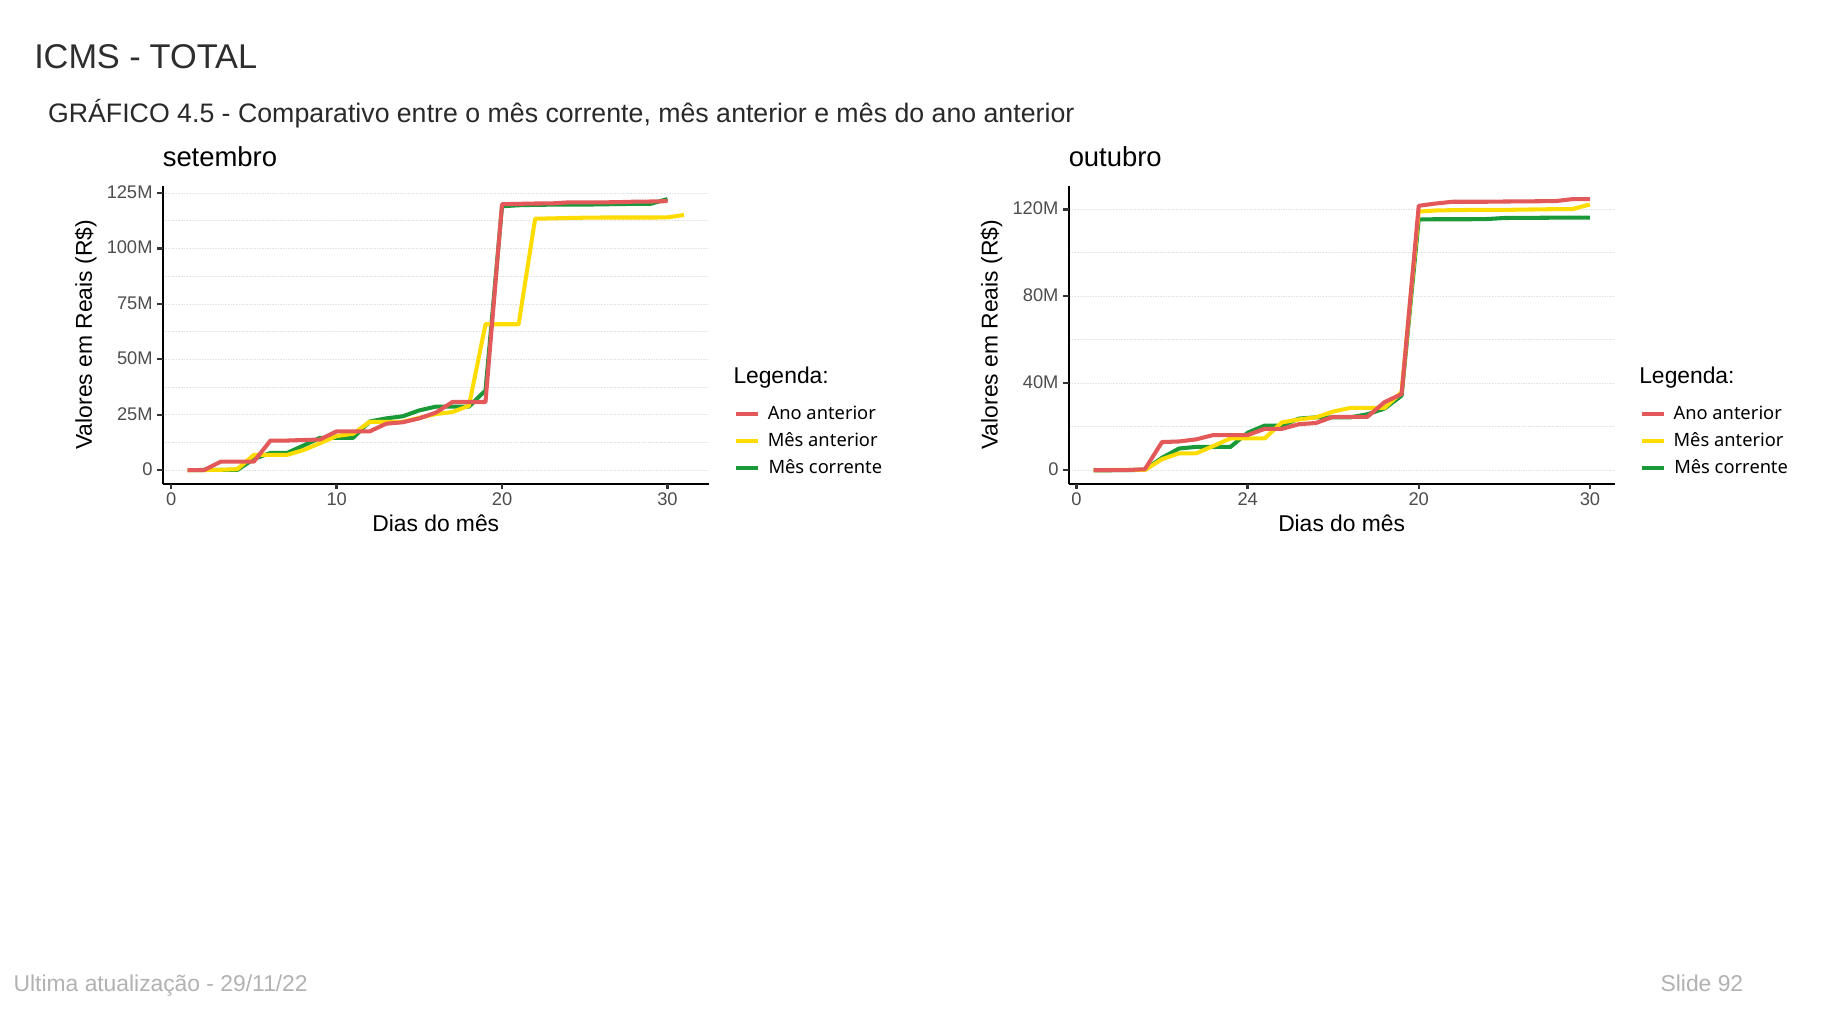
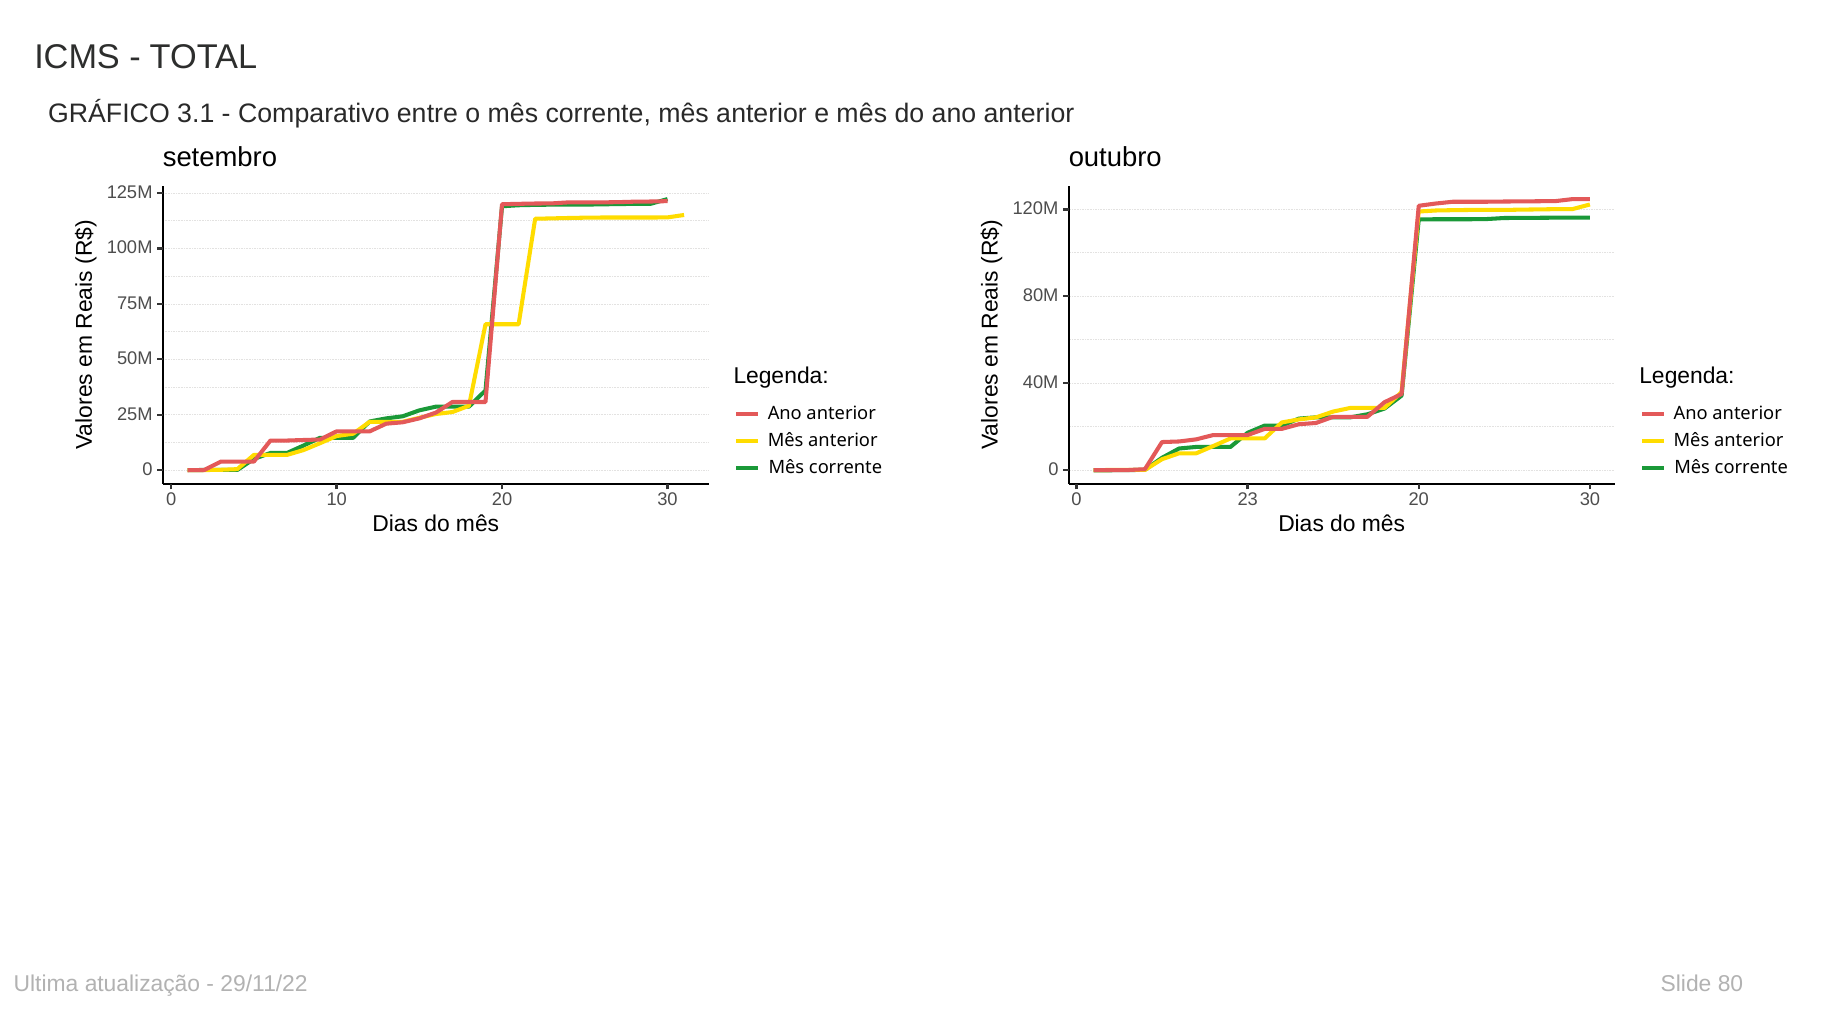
4.5: 4.5 -> 3.1 (196, 114)
24: 24 -> 23 (1248, 500)
92: 92 -> 80 (1730, 983)
